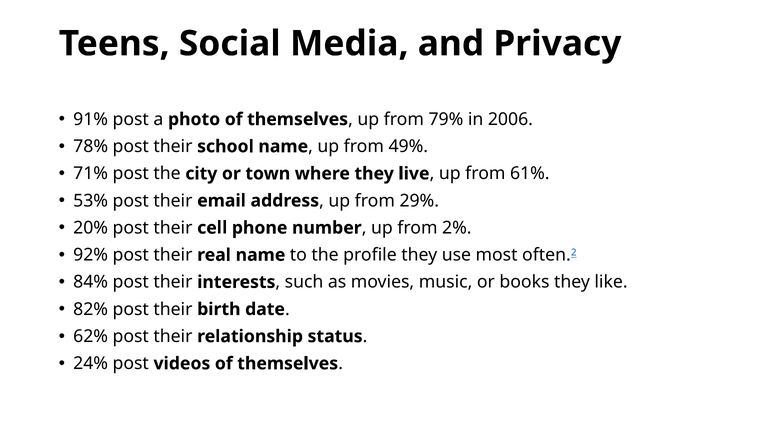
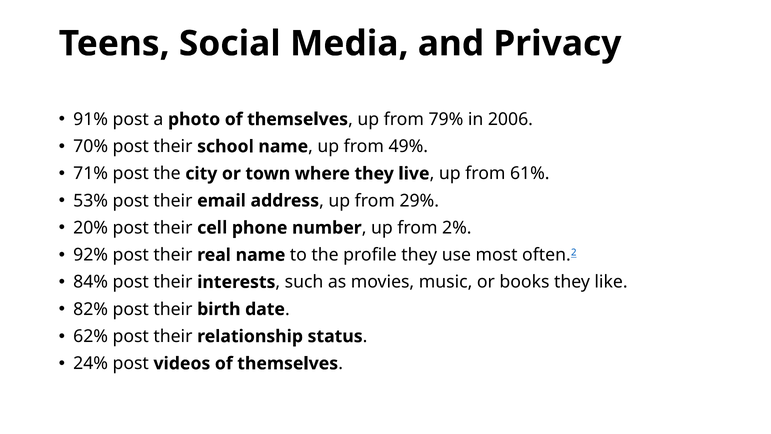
78%: 78% -> 70% (91, 146)
